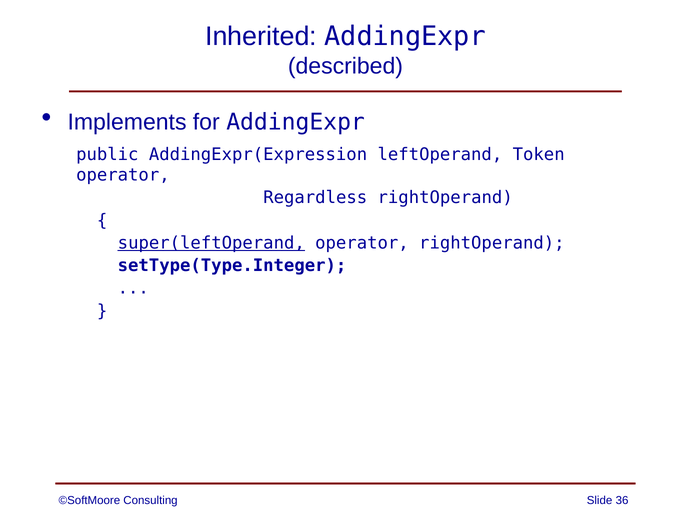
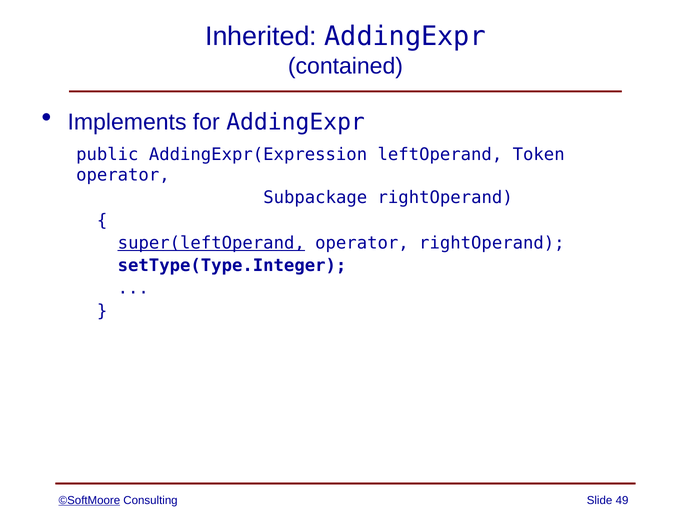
described: described -> contained (345, 66)
Regardless: Regardless -> Subpackage (315, 198)
©SoftMoore underline: none -> present (89, 501)
36: 36 -> 49 (622, 501)
